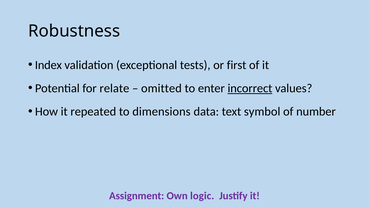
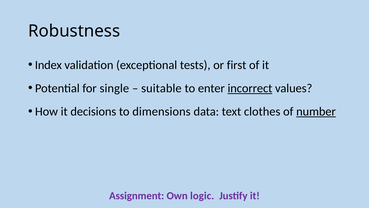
relate: relate -> single (114, 88)
omitted: omitted -> suitable (161, 88)
repeated: repeated -> decisions (93, 111)
symbol: symbol -> clothes (262, 111)
number underline: none -> present (316, 111)
